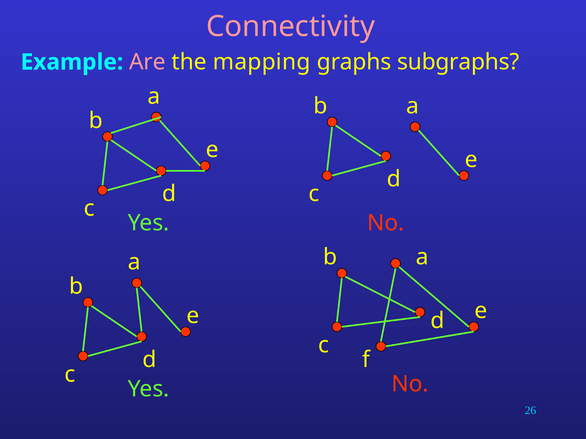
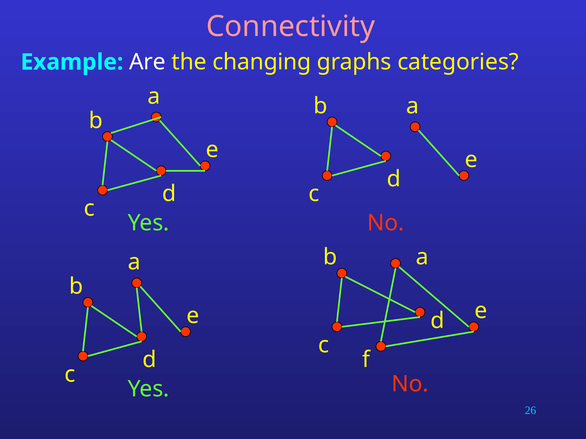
Are colour: pink -> white (147, 62)
mapping: mapping -> changing (262, 62)
subgraphs: subgraphs -> categories (458, 62)
